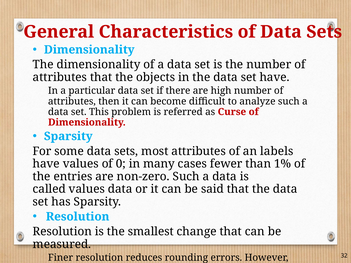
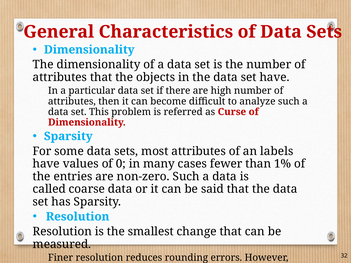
called values: values -> coarse (87, 189)
